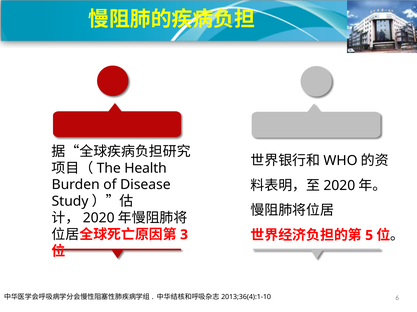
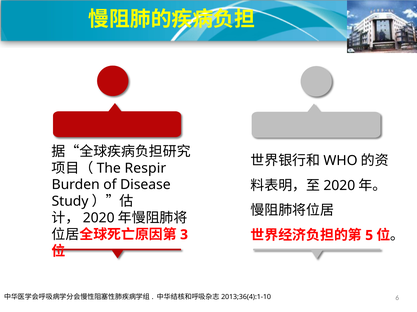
Health: Health -> Respir (145, 168)
